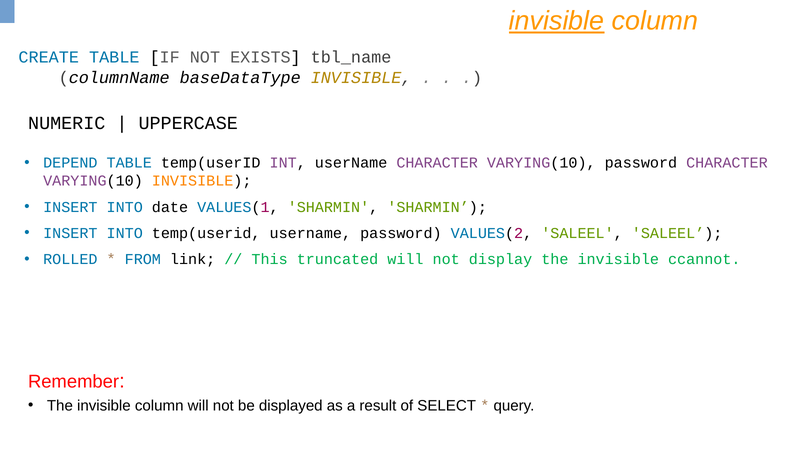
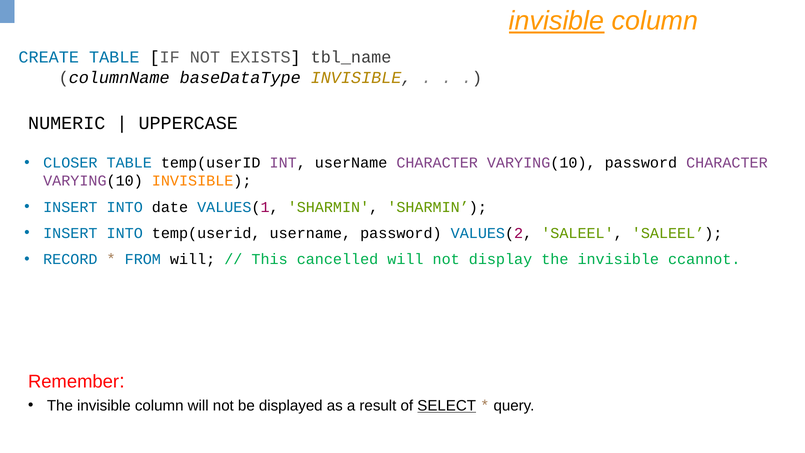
DEPEND: DEPEND -> CLOSER (70, 163)
ROLLED: ROLLED -> RECORD (70, 259)
FROM link: link -> will (193, 259)
truncated: truncated -> cancelled (338, 259)
SELECT underline: none -> present (447, 406)
